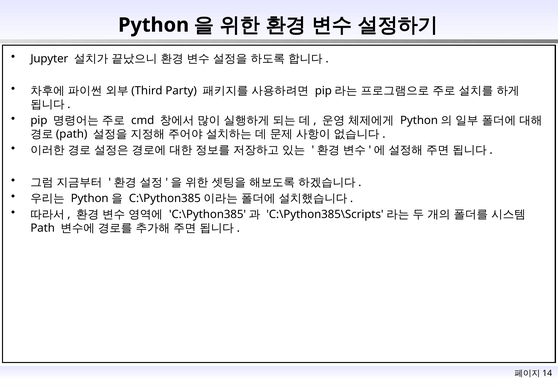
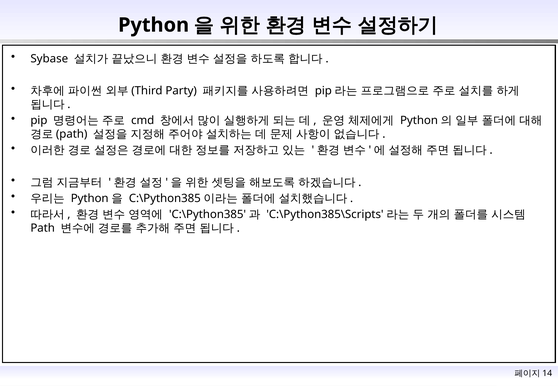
Jupyter: Jupyter -> Sybase (49, 59)
